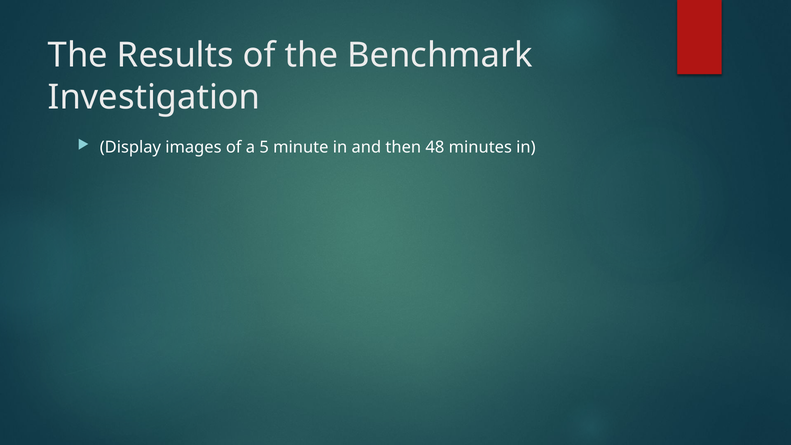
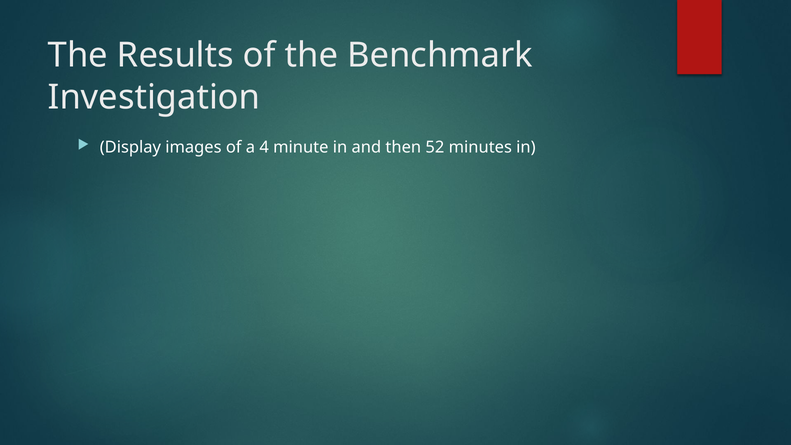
5: 5 -> 4 (264, 147)
48: 48 -> 52 (435, 147)
